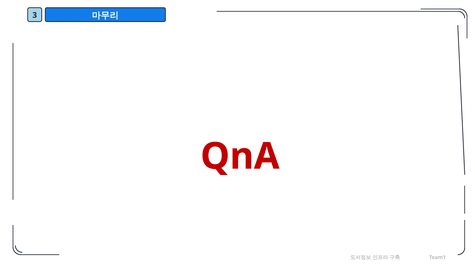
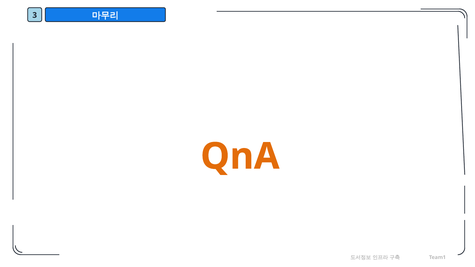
QnA colour: red -> orange (240, 157)
